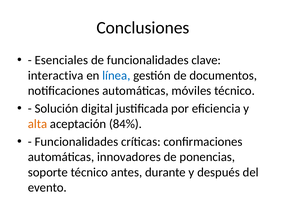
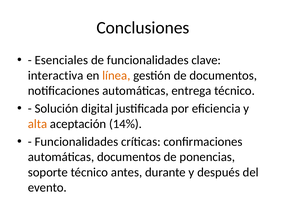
línea colour: blue -> orange (116, 75)
móviles: móviles -> entrega (191, 91)
84%: 84% -> 14% (126, 124)
automáticas innovadores: innovadores -> documentos (129, 157)
